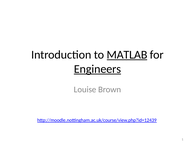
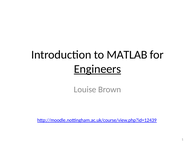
MATLAB underline: present -> none (127, 55)
